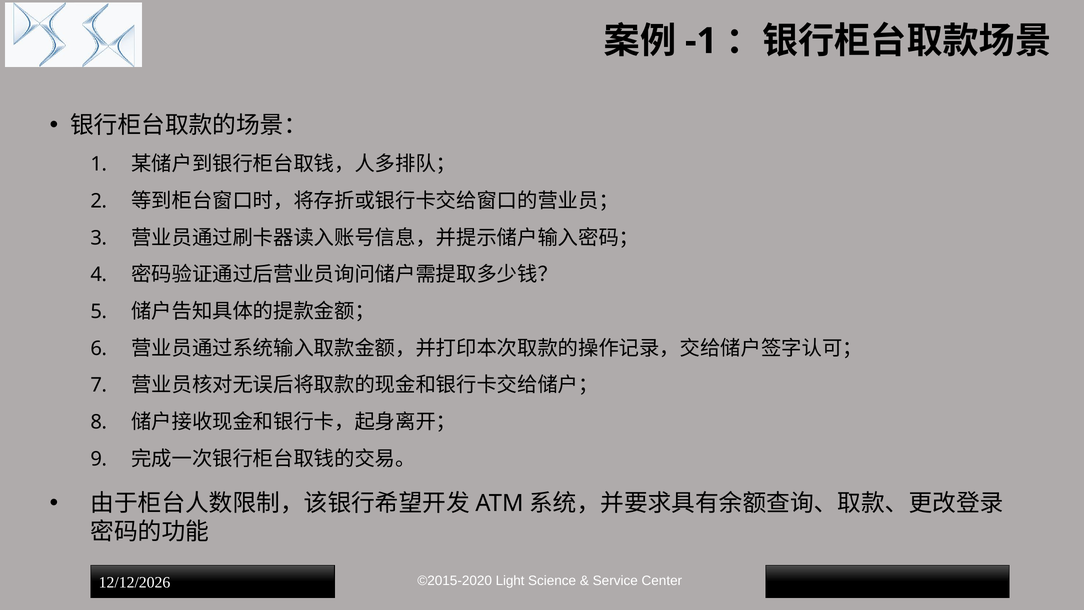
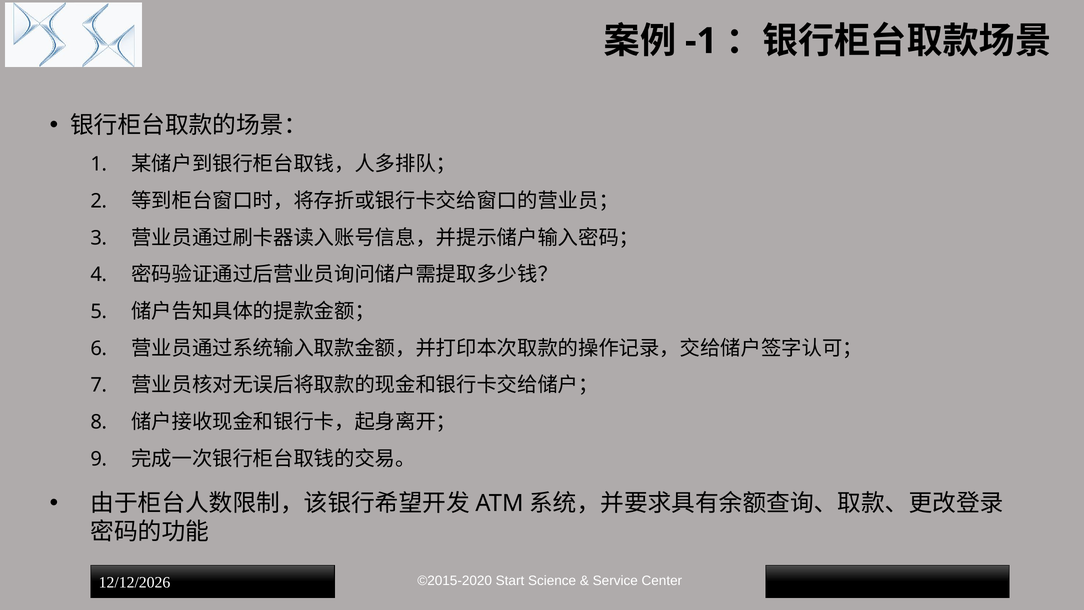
Light: Light -> Start (510, 581)
